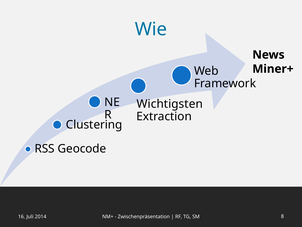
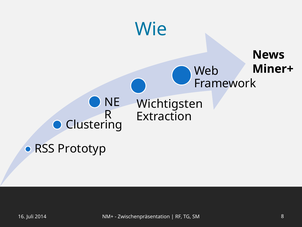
Geocode: Geocode -> Prototyp (82, 149)
